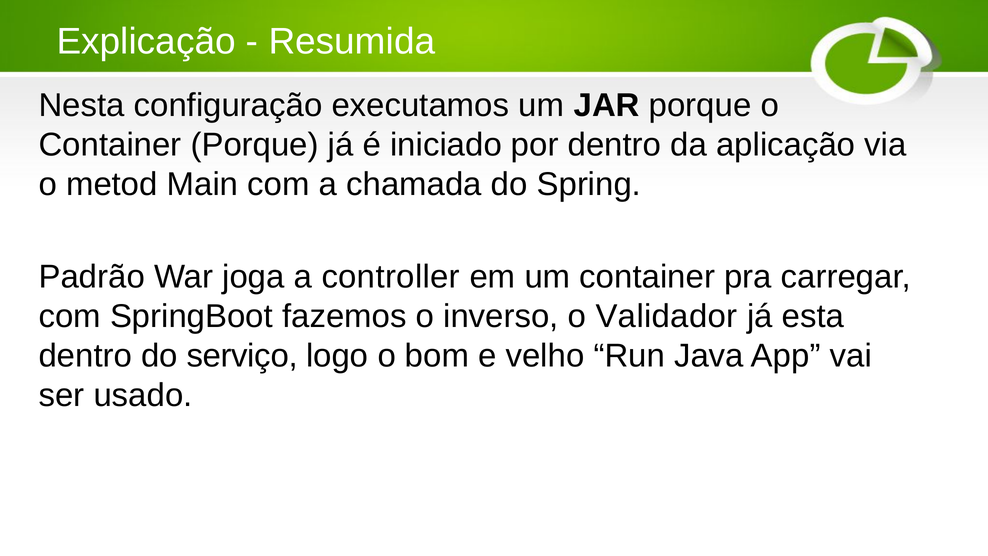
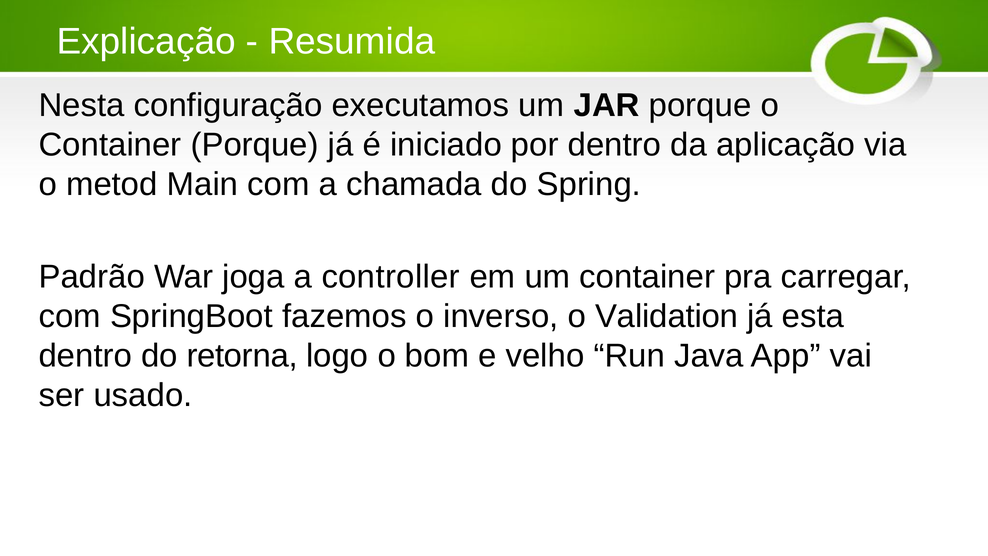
Validador: Validador -> Validation (667, 316)
serviço: serviço -> retorna (242, 356)
